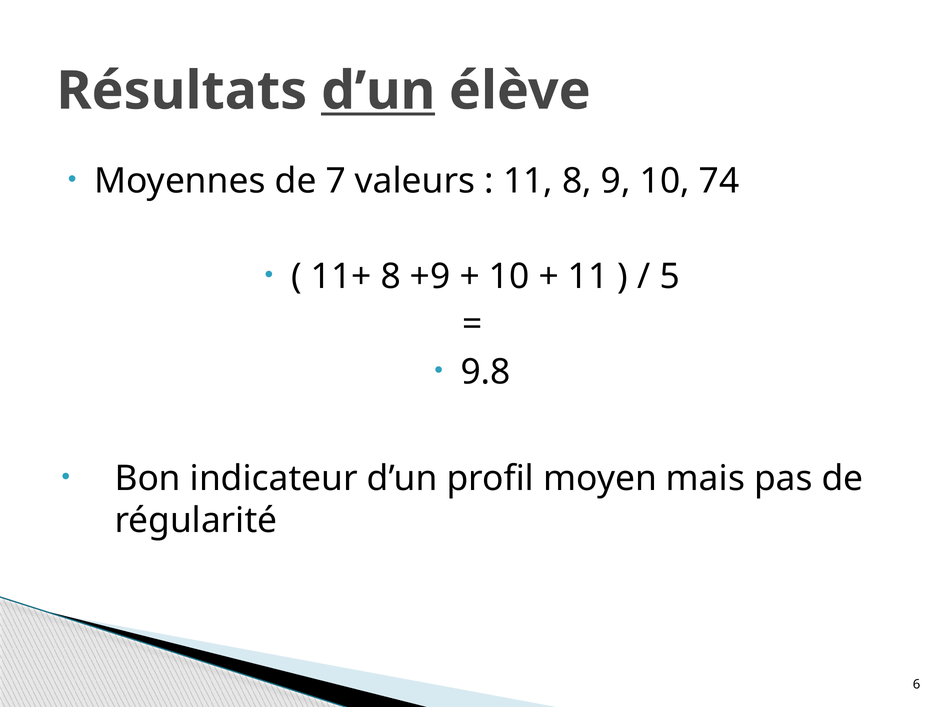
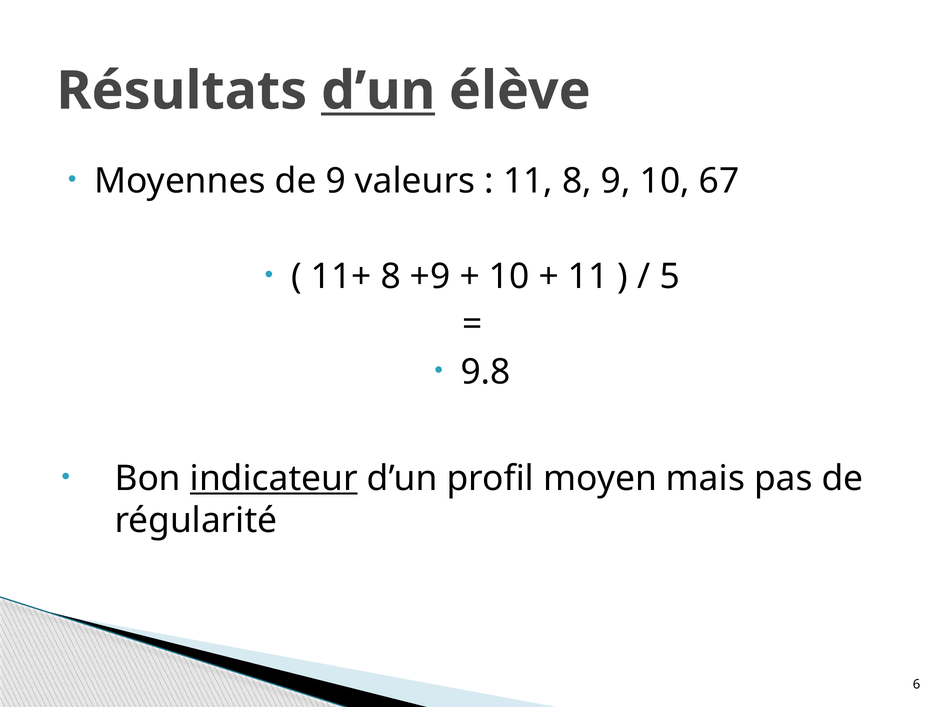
de 7: 7 -> 9 (336, 181)
74: 74 -> 67 (719, 181)
indicateur underline: none -> present (274, 479)
